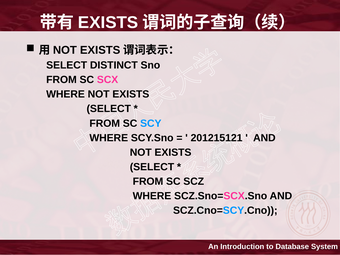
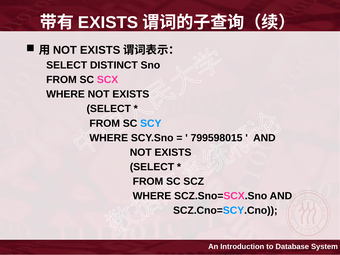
201215121: 201215121 -> 799598015 (217, 138)
